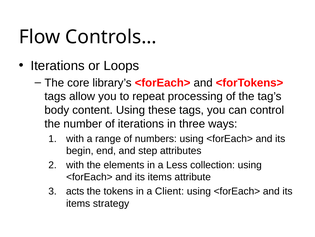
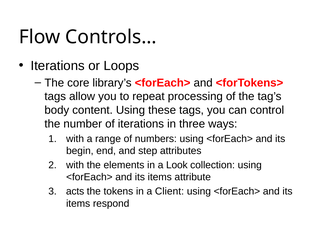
Less: Less -> Look (177, 165)
strategy: strategy -> respond (111, 203)
